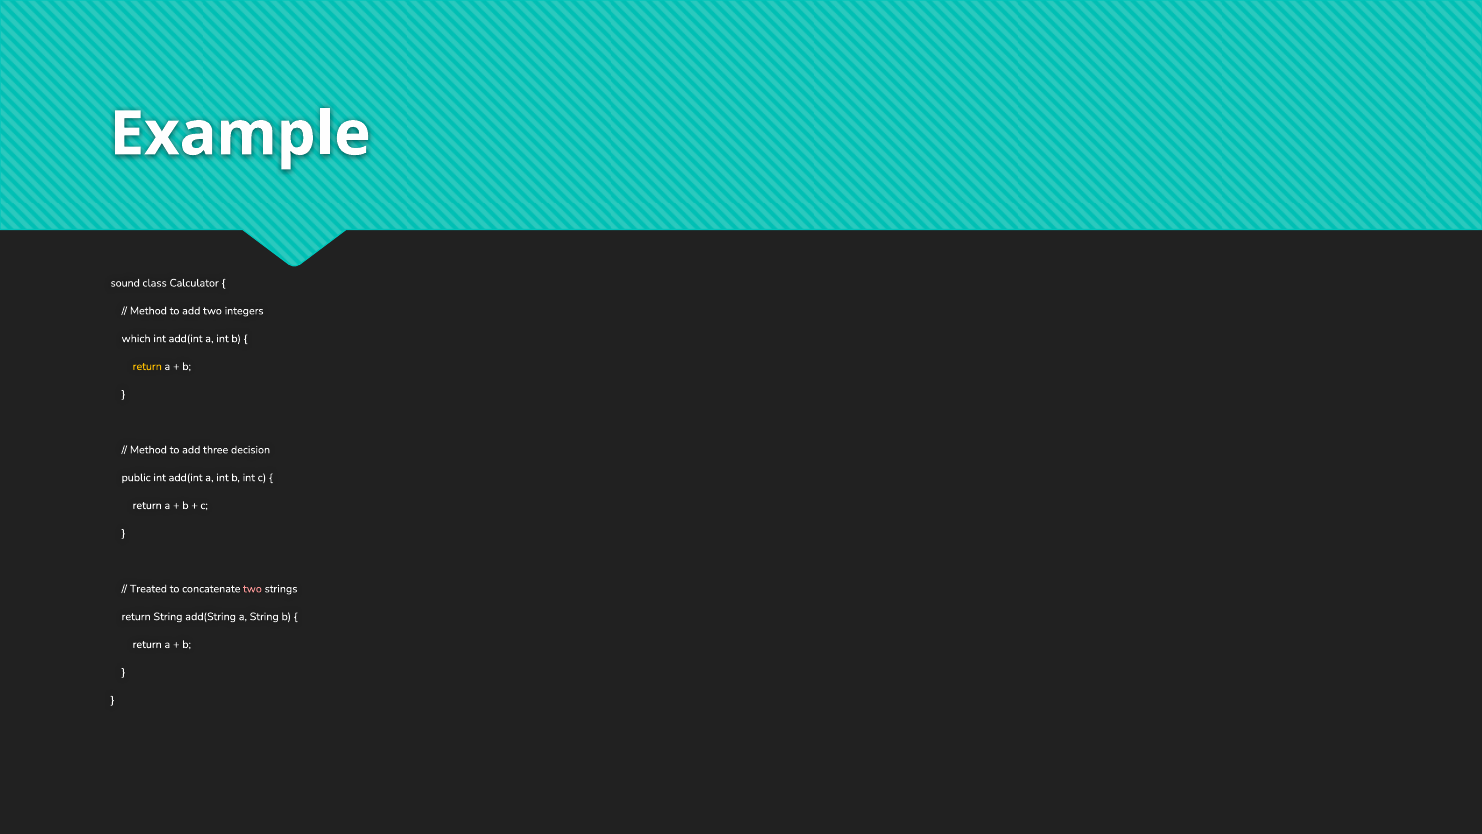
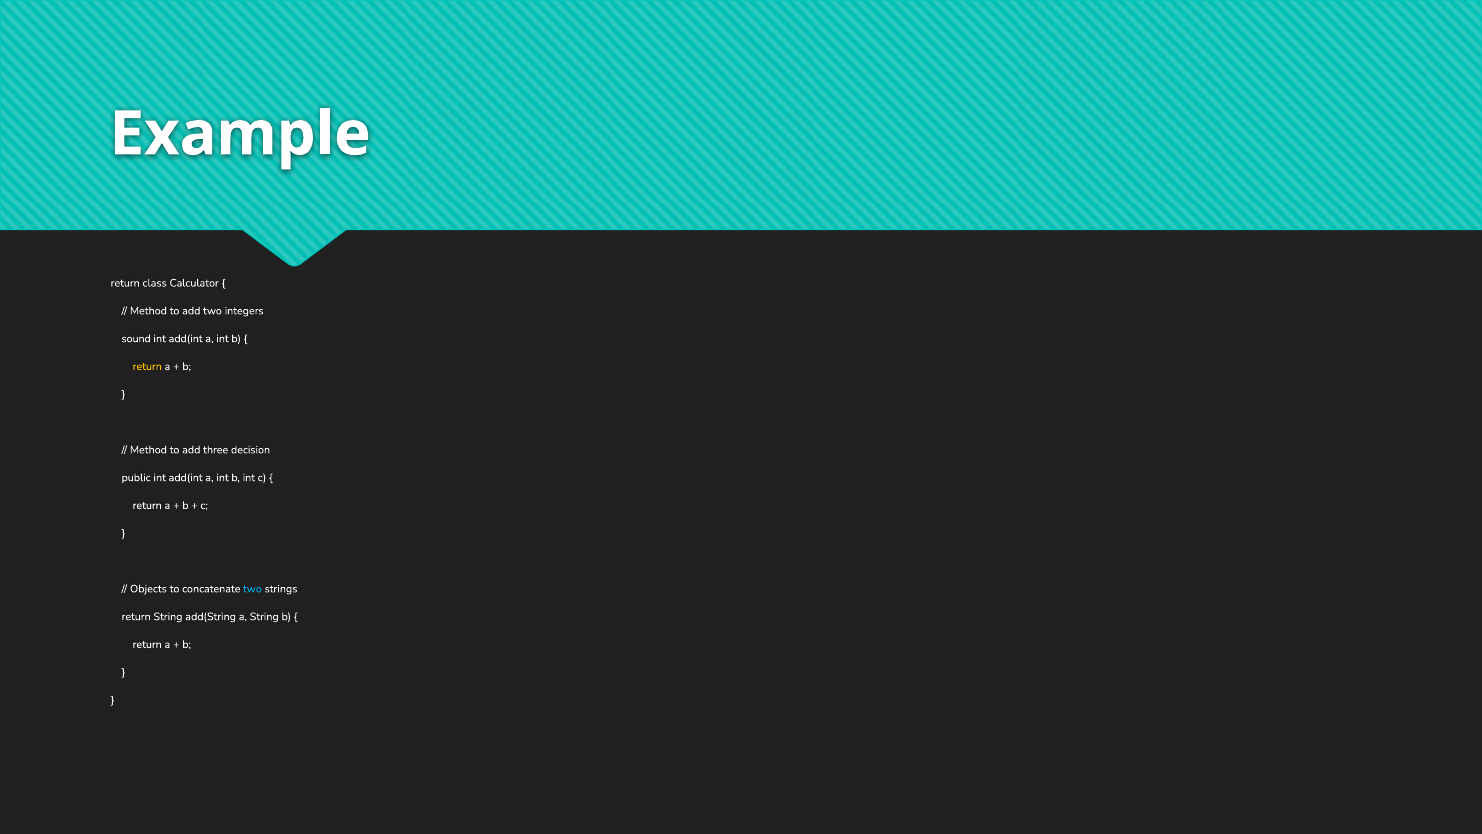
sound: sound -> return (125, 283)
which: which -> sound (136, 338)
Treated: Treated -> Objects (148, 589)
two colour: pink -> light blue (252, 589)
